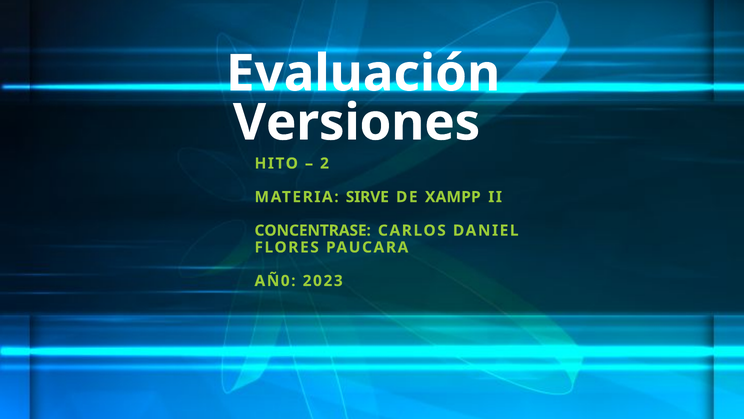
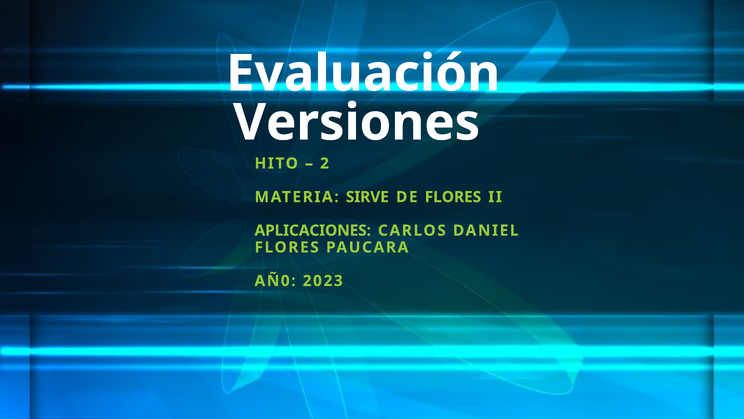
DE XAMPP: XAMPP -> FLORES (453, 197)
CONCENTRASE: CONCENTRASE -> APLICACIONES (313, 230)
